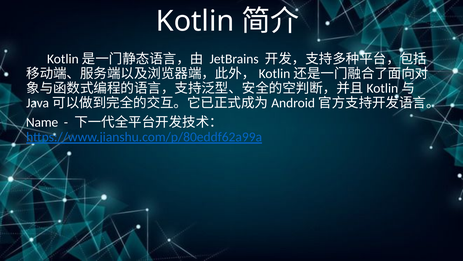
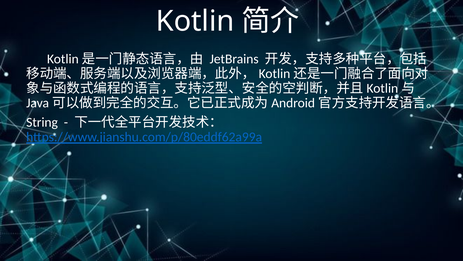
Name: Name -> String (42, 122)
